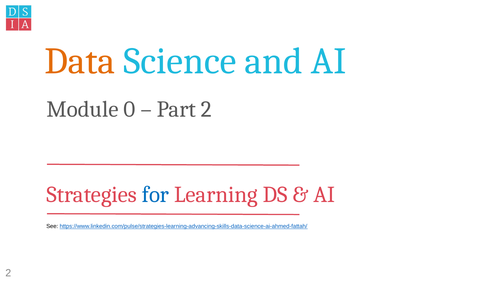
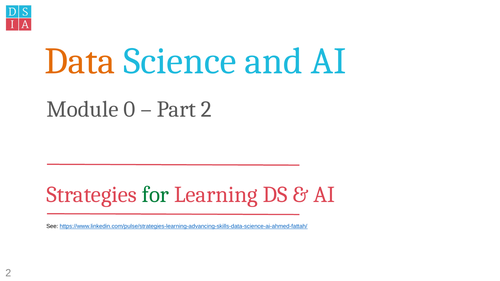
for colour: blue -> green (156, 195)
